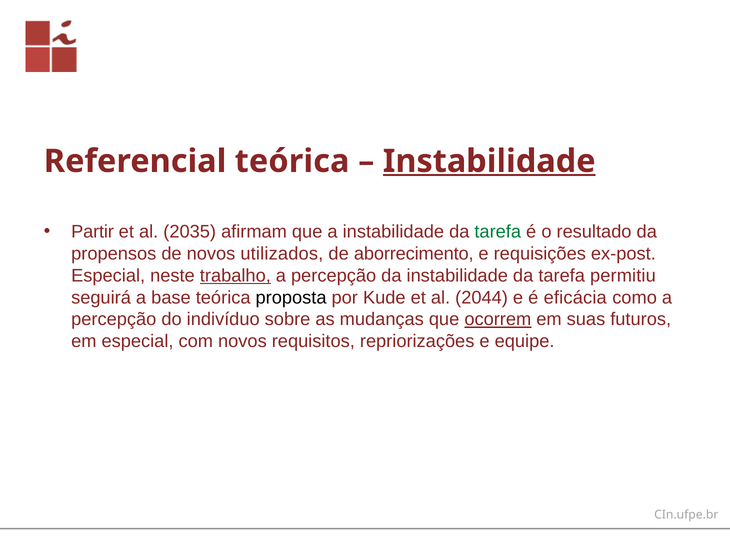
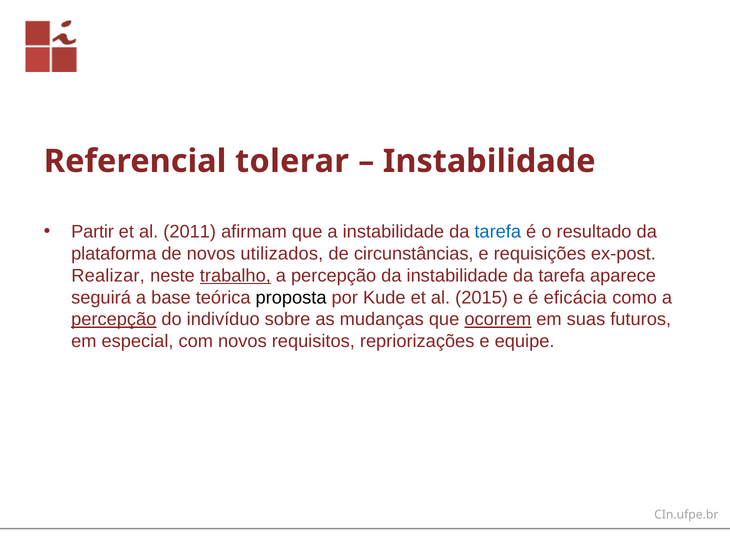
Referencial teórica: teórica -> tolerar (292, 161)
Instabilidade underline: present -> none (489, 161)
2035: 2035 -> 2011 (190, 232)
tarefa colour: green -> blue (498, 232)
propensos: propensos -> plataforma (114, 254)
aborrecimento: aborrecimento -> circunstâncias (414, 254)
Especial: Especial -> Realizar (108, 276)
permitiu: permitiu -> aparece (623, 276)
2044: 2044 -> 2015 (482, 298)
percepção underline: none -> present (114, 320)
